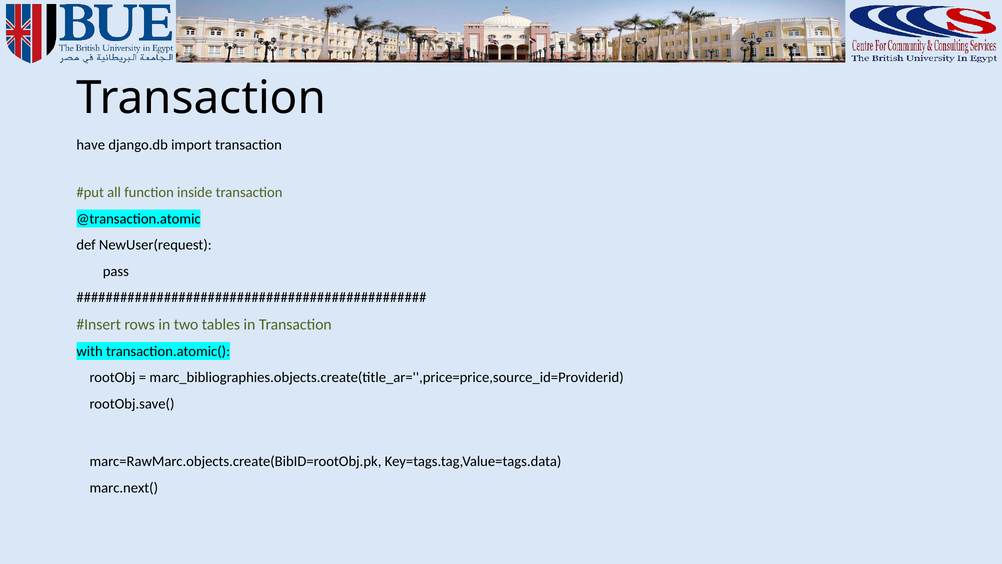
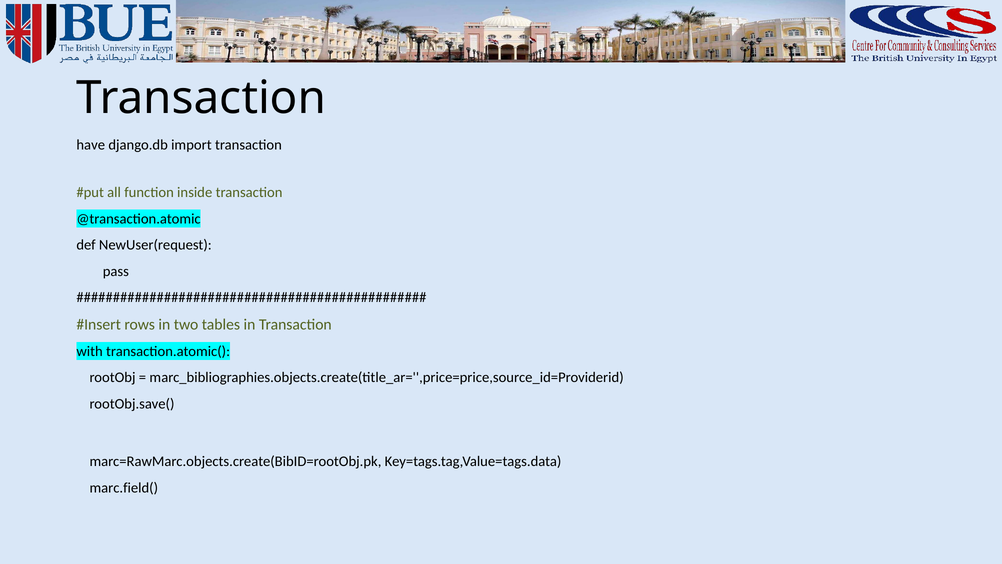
marc.next(: marc.next( -> marc.field( (124, 488)
